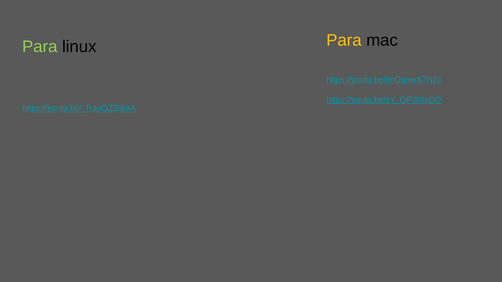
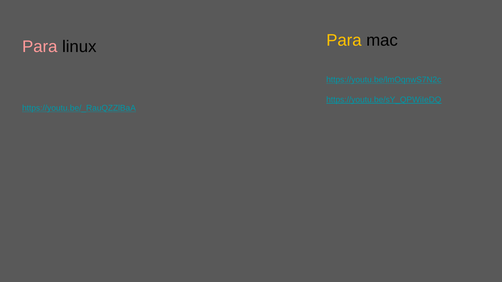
Para colour: light green -> pink (40, 47)
